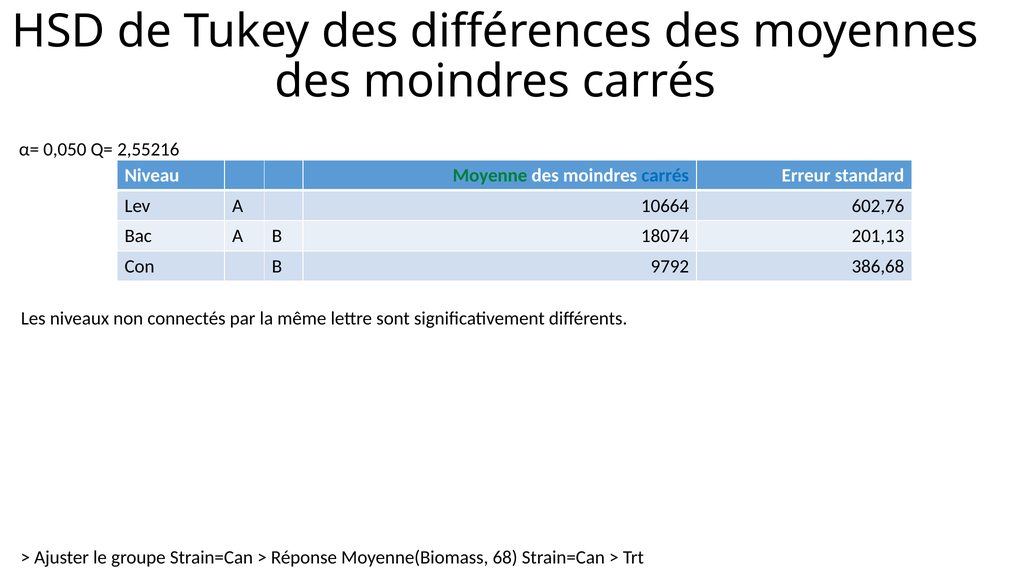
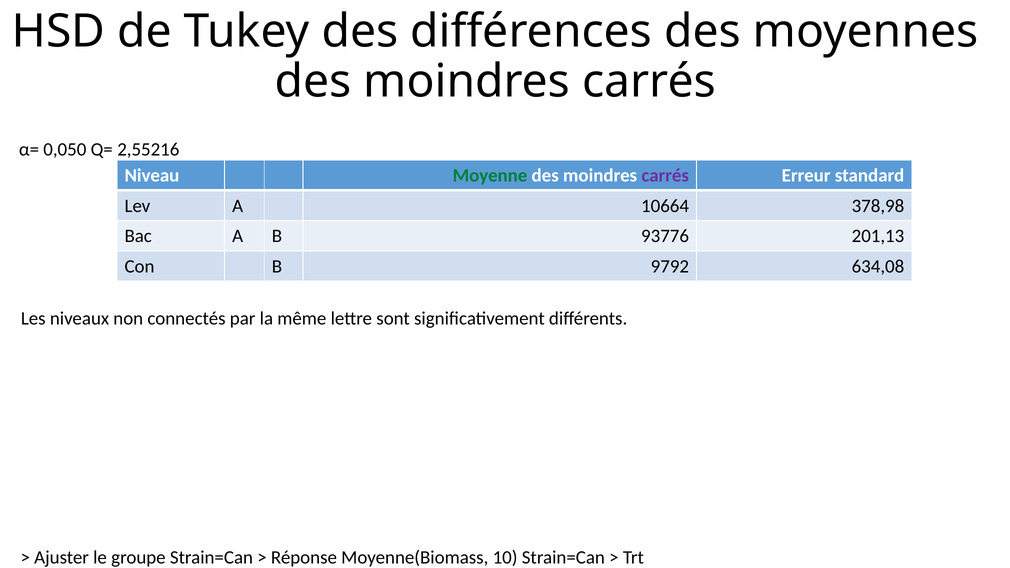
carrés colour: blue -> purple (665, 175)
602,76: 602,76 -> 378,98 (878, 206)
18074: 18074 -> 93776 (665, 236)
386,68: 386,68 -> 634,08 (878, 266)
68: 68 -> 10 (505, 558)
